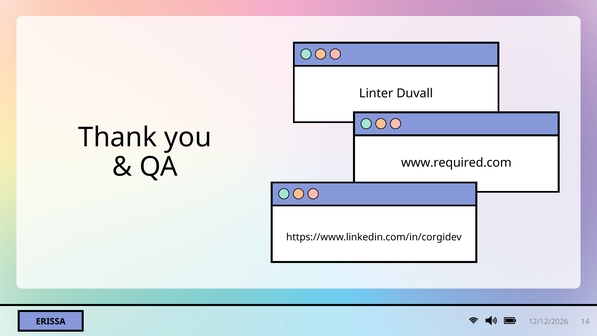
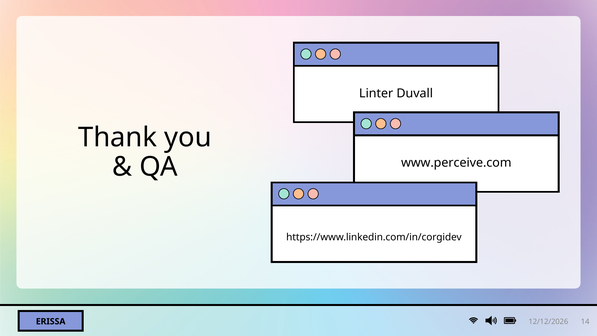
www.required.com: www.required.com -> www.perceive.com (456, 163)
